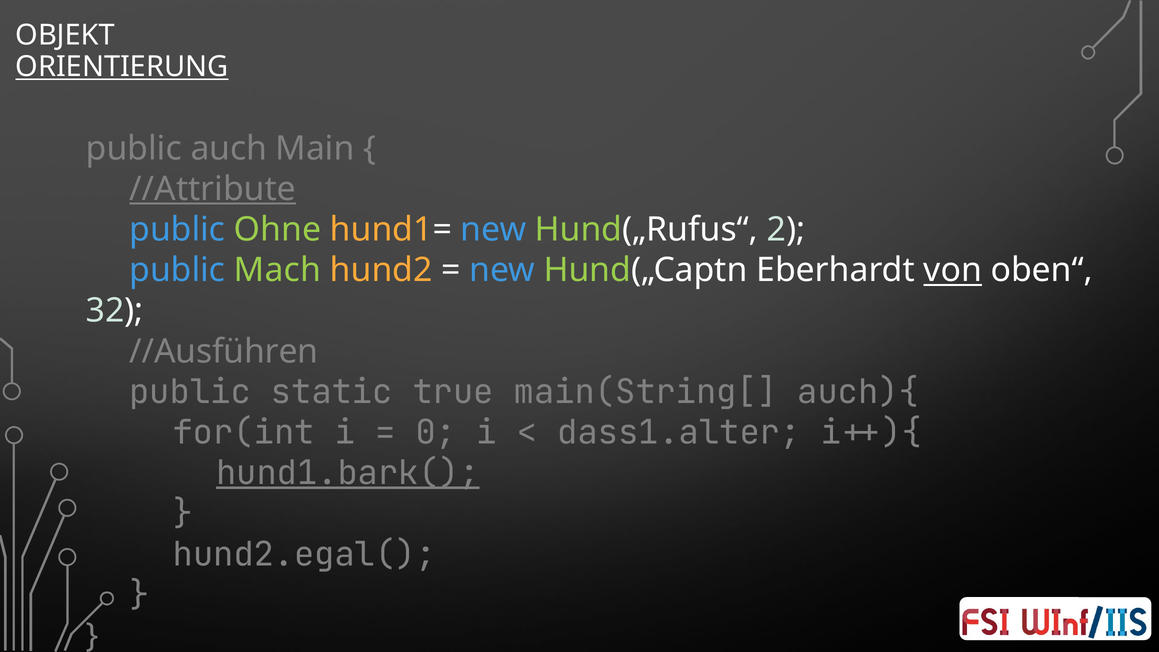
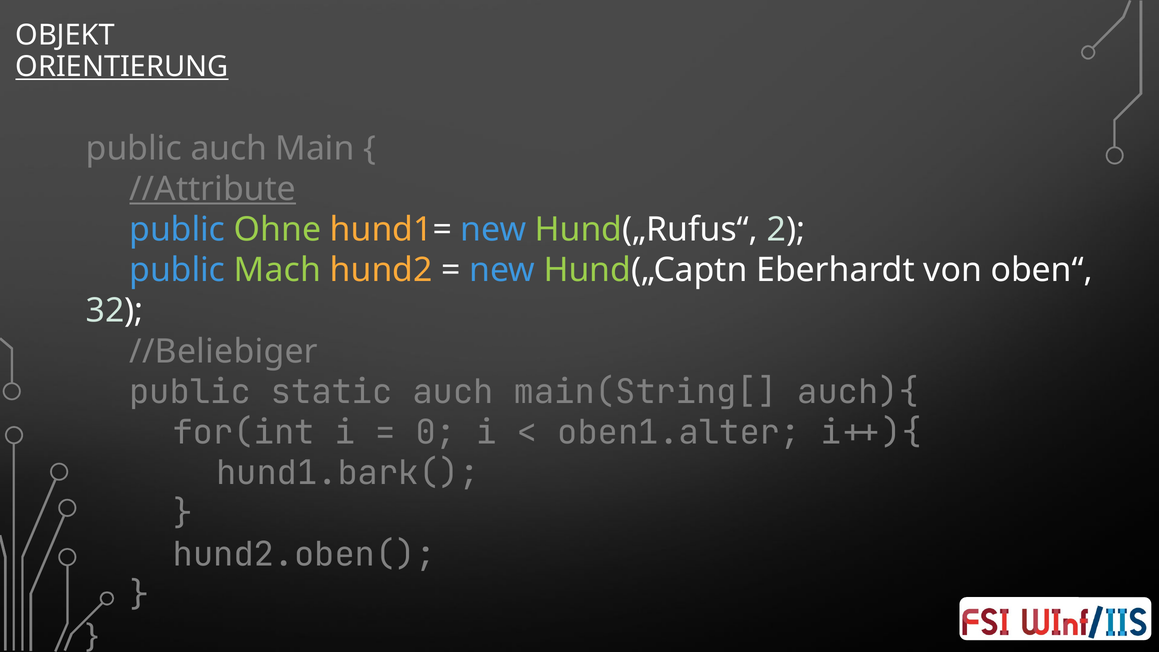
von underline: present -> none (953, 270)
//Ausführen: //Ausführen -> //Beliebiger (224, 351)
static true: true -> auch (453, 392)
dass1.alter: dass1.alter -> oben1.alter (679, 433)
hund1.bark( underline: present -> none (348, 473)
hund2.egal(: hund2.egal( -> hund2.oben( (304, 554)
